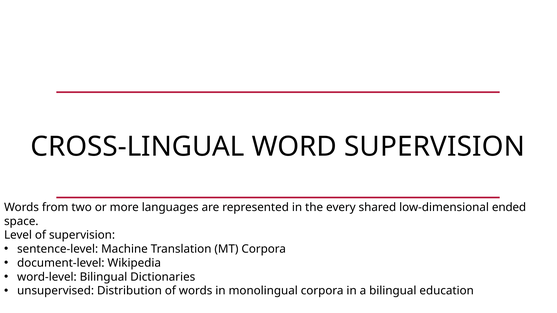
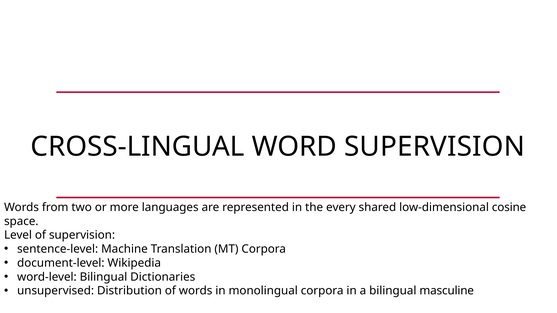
ended: ended -> cosine (509, 208)
education: education -> masculine (447, 291)
